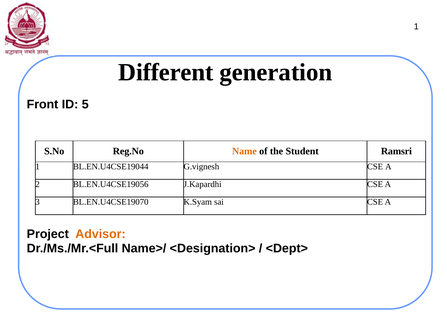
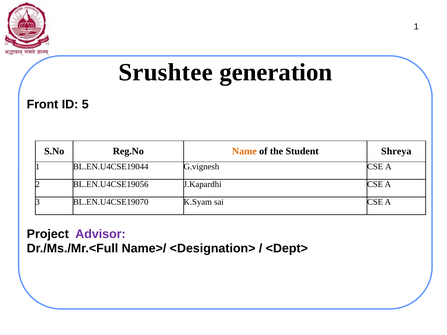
Different: Different -> Srushtee (166, 72)
Ramsri: Ramsri -> Shreya (396, 151)
Advisor colour: orange -> purple (100, 234)
